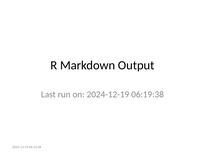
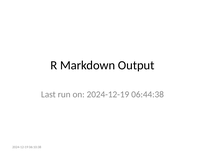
06:19:38: 06:19:38 -> 06:44:38 (148, 94)
